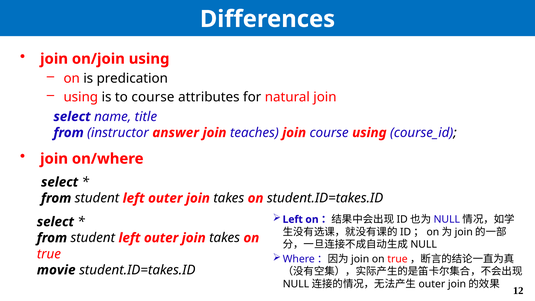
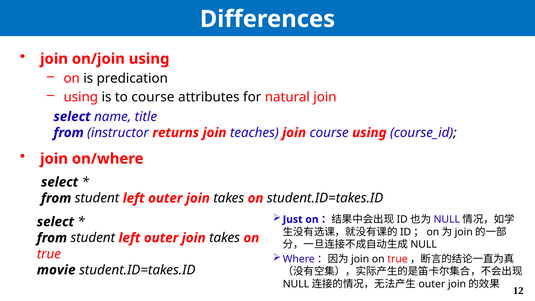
answer: answer -> returns (176, 133)
Left: Left -> Just (293, 219)
